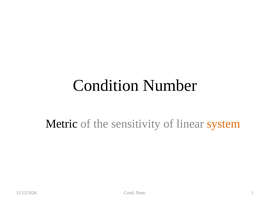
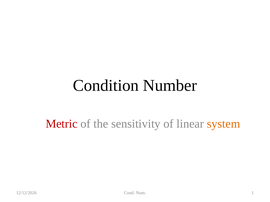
Metric colour: black -> red (62, 124)
